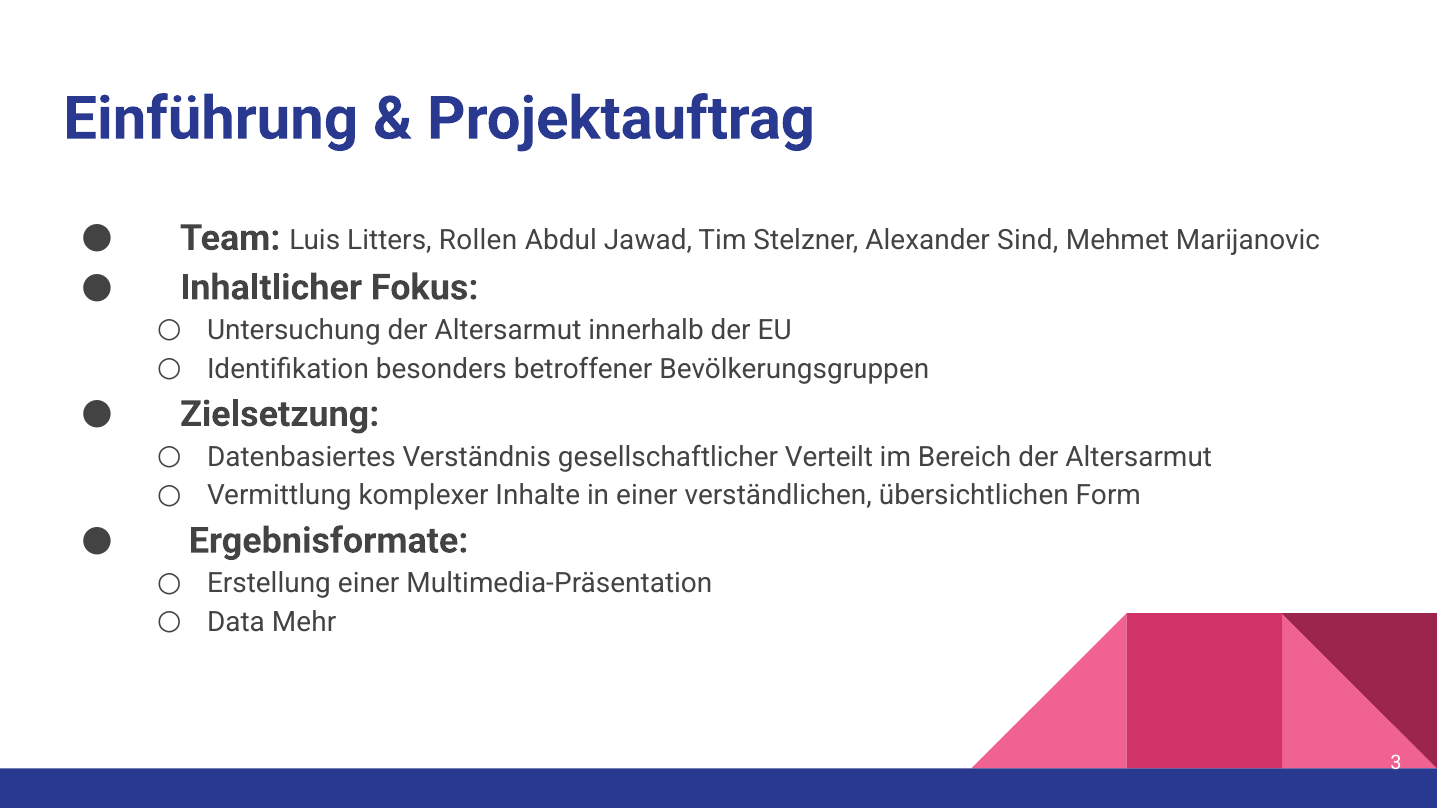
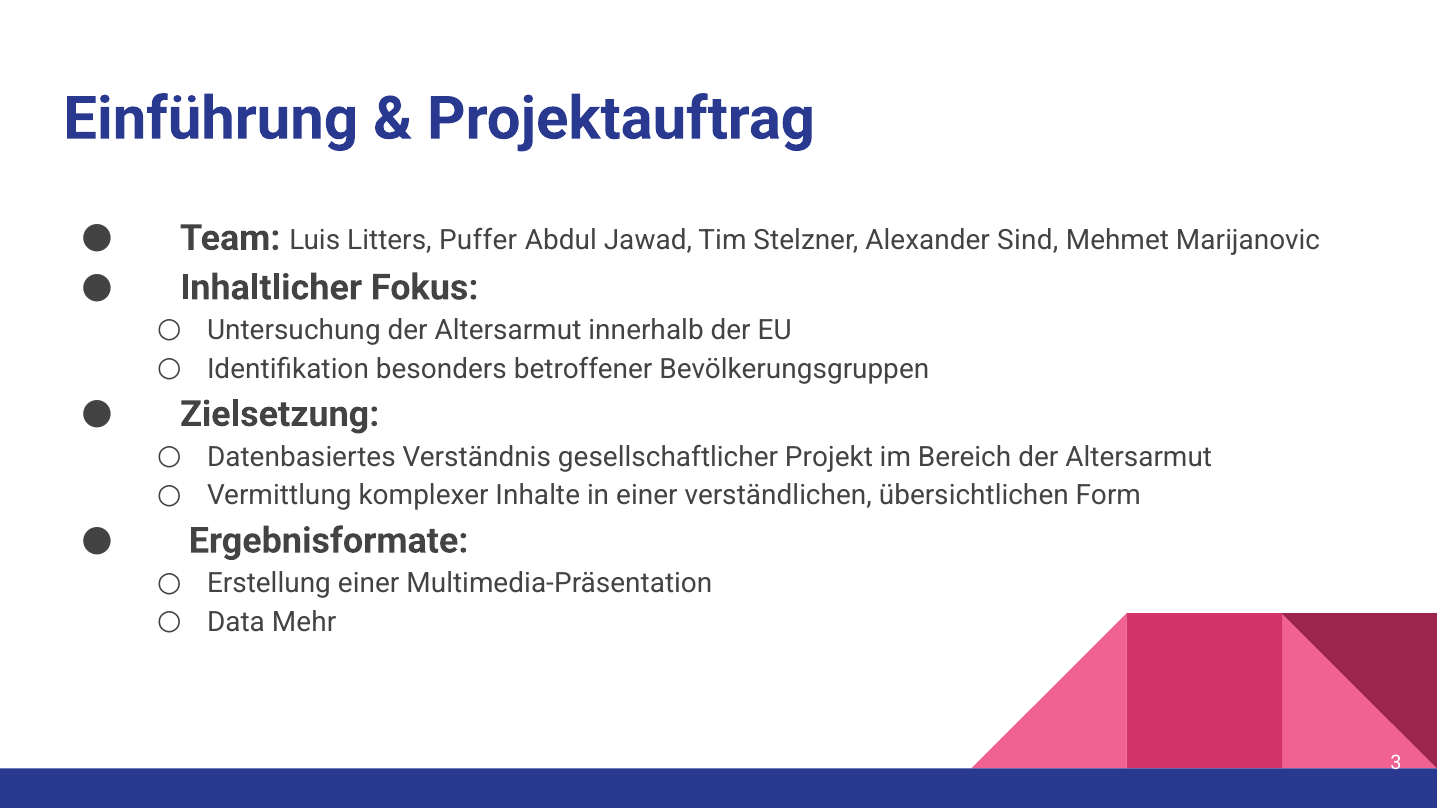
Rollen: Rollen -> Puffer (478, 241)
Verteilt: Verteilt -> Projekt (829, 457)
